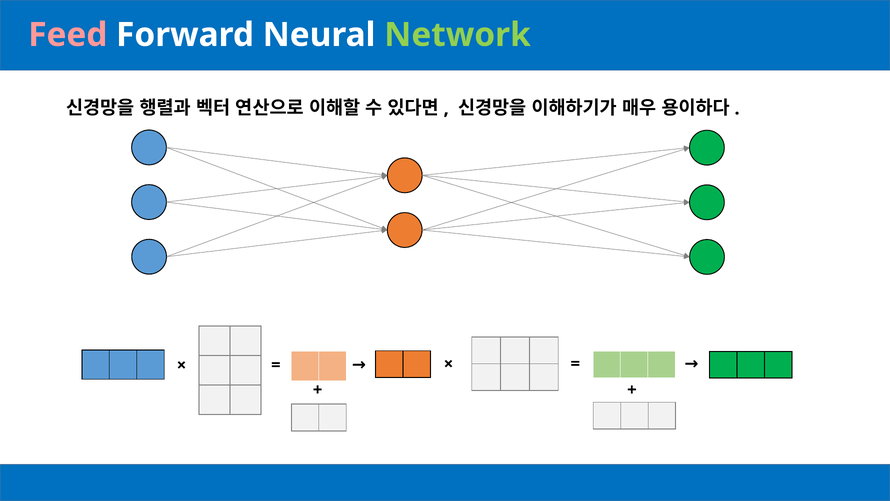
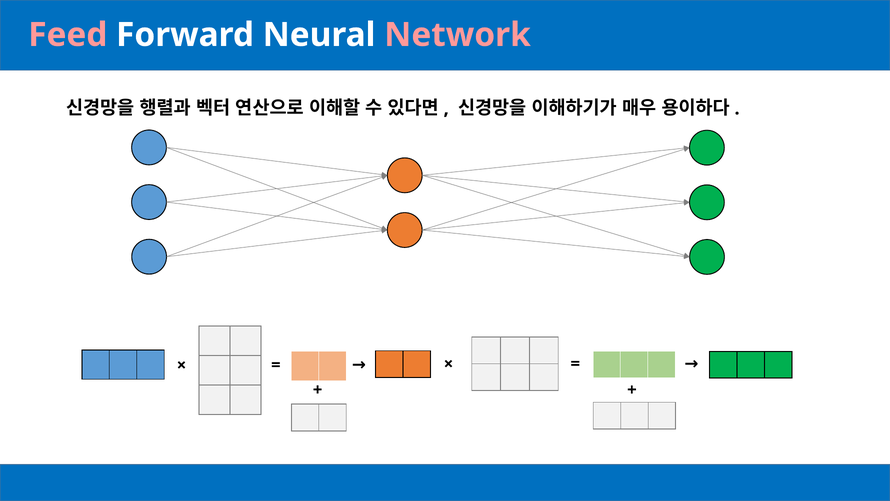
Network colour: light green -> pink (457, 35)
